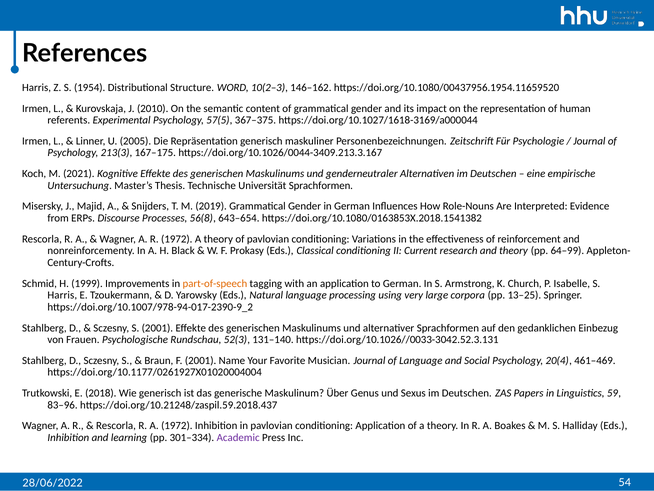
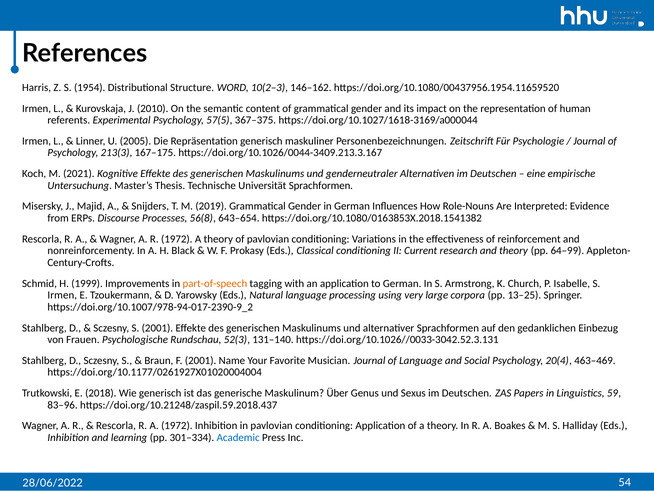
Harris: Harris -> Irmen (62, 295)
461–469: 461–469 -> 463–469 (595, 360)
Academic colour: purple -> blue (238, 437)
